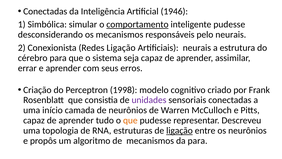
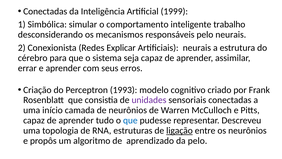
1946: 1946 -> 1999 (174, 11)
comportamento underline: present -> none (137, 24)
inteligente pudesse: pudesse -> trabalho (229, 24)
Redes Ligação: Ligação -> Explicar (121, 48)
1998: 1998 -> 1993 (124, 90)
que colour: orange -> blue (130, 120)
de mecanismos: mecanismos -> aprendizado (150, 140)
da para: para -> pelo (198, 140)
